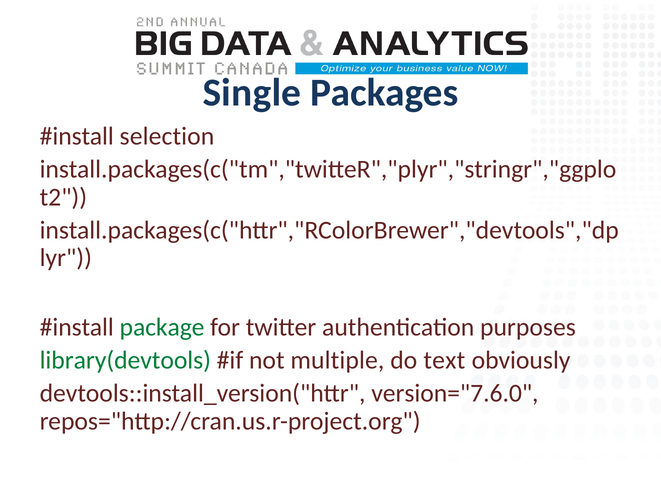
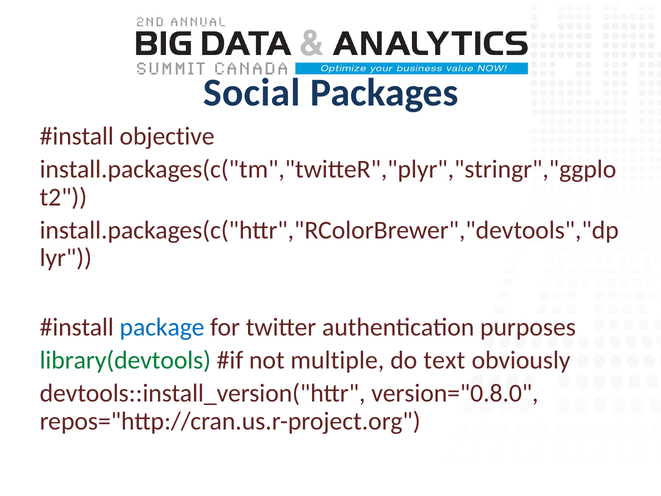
Single: Single -> Social (252, 93)
selection: selection -> objective (167, 136)
package colour: green -> blue (162, 327)
version="7.6.0: version="7.6.0 -> version="0.8.0 (455, 393)
